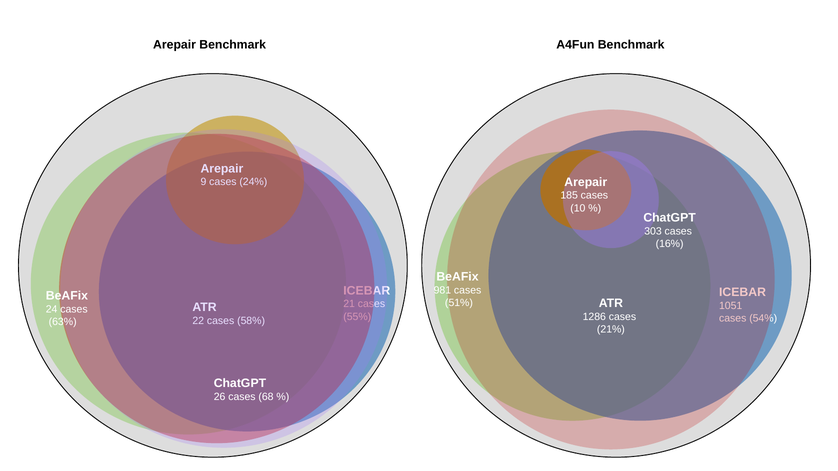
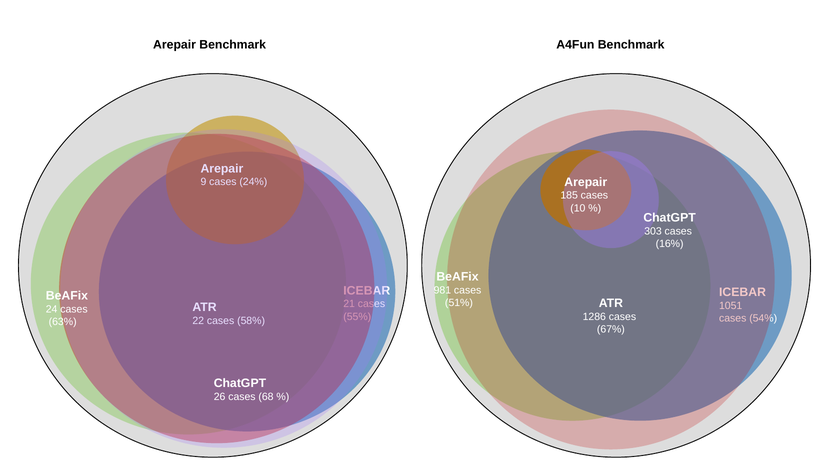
21%: 21% -> 67% (611, 329)
